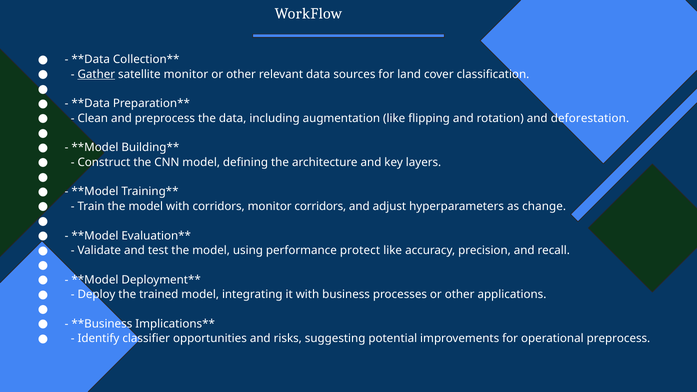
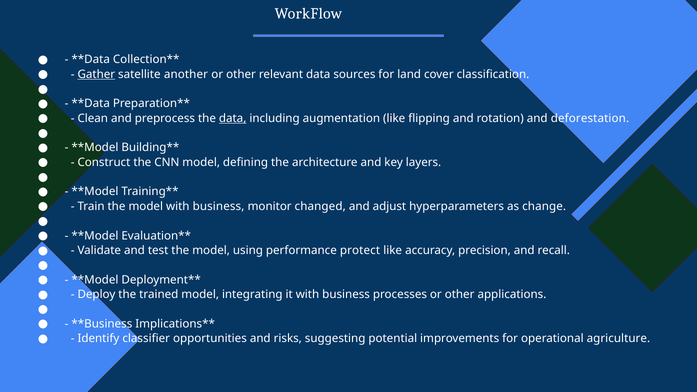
satellite monitor: monitor -> another (186, 74)
data underline: none -> present (233, 118)
model with corridors: corridors -> business (219, 206)
monitor corridors: corridors -> changed (320, 206)
operational preprocess: preprocess -> agriculture (618, 338)
